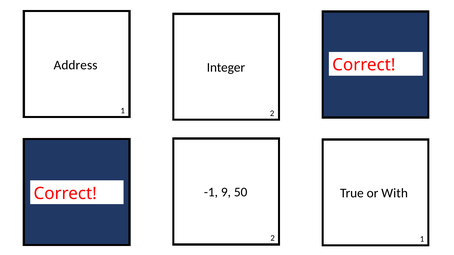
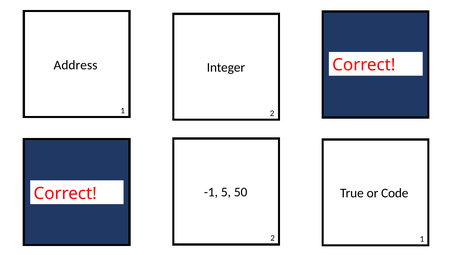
9: 9 -> 5 (226, 193)
With: With -> Code (395, 194)
